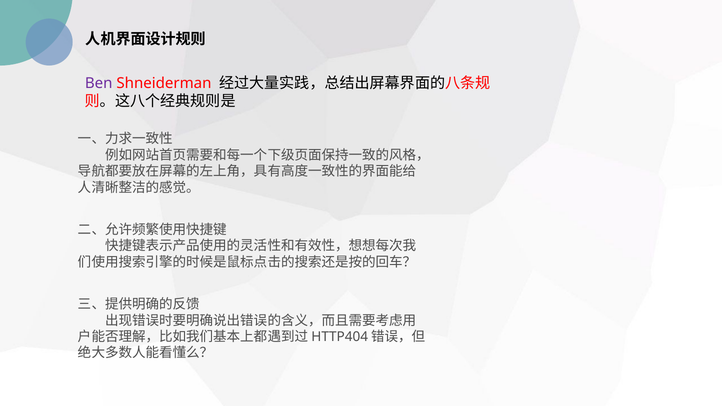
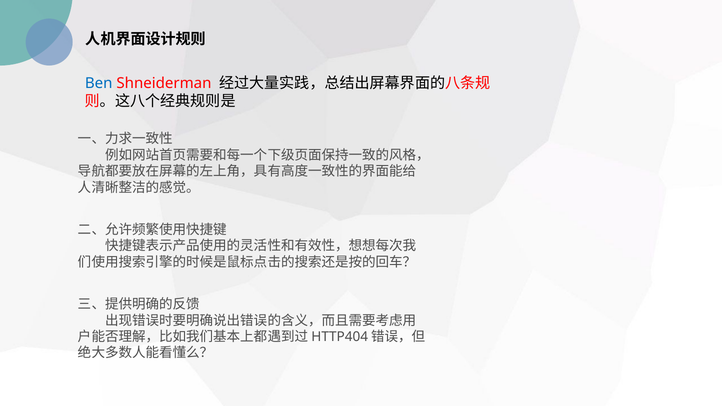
Ben colour: purple -> blue (99, 83)
